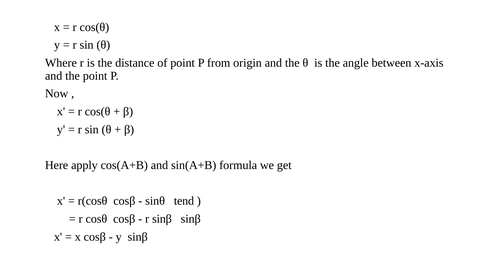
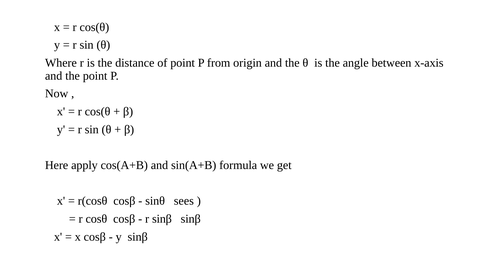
tend: tend -> sees (184, 201)
